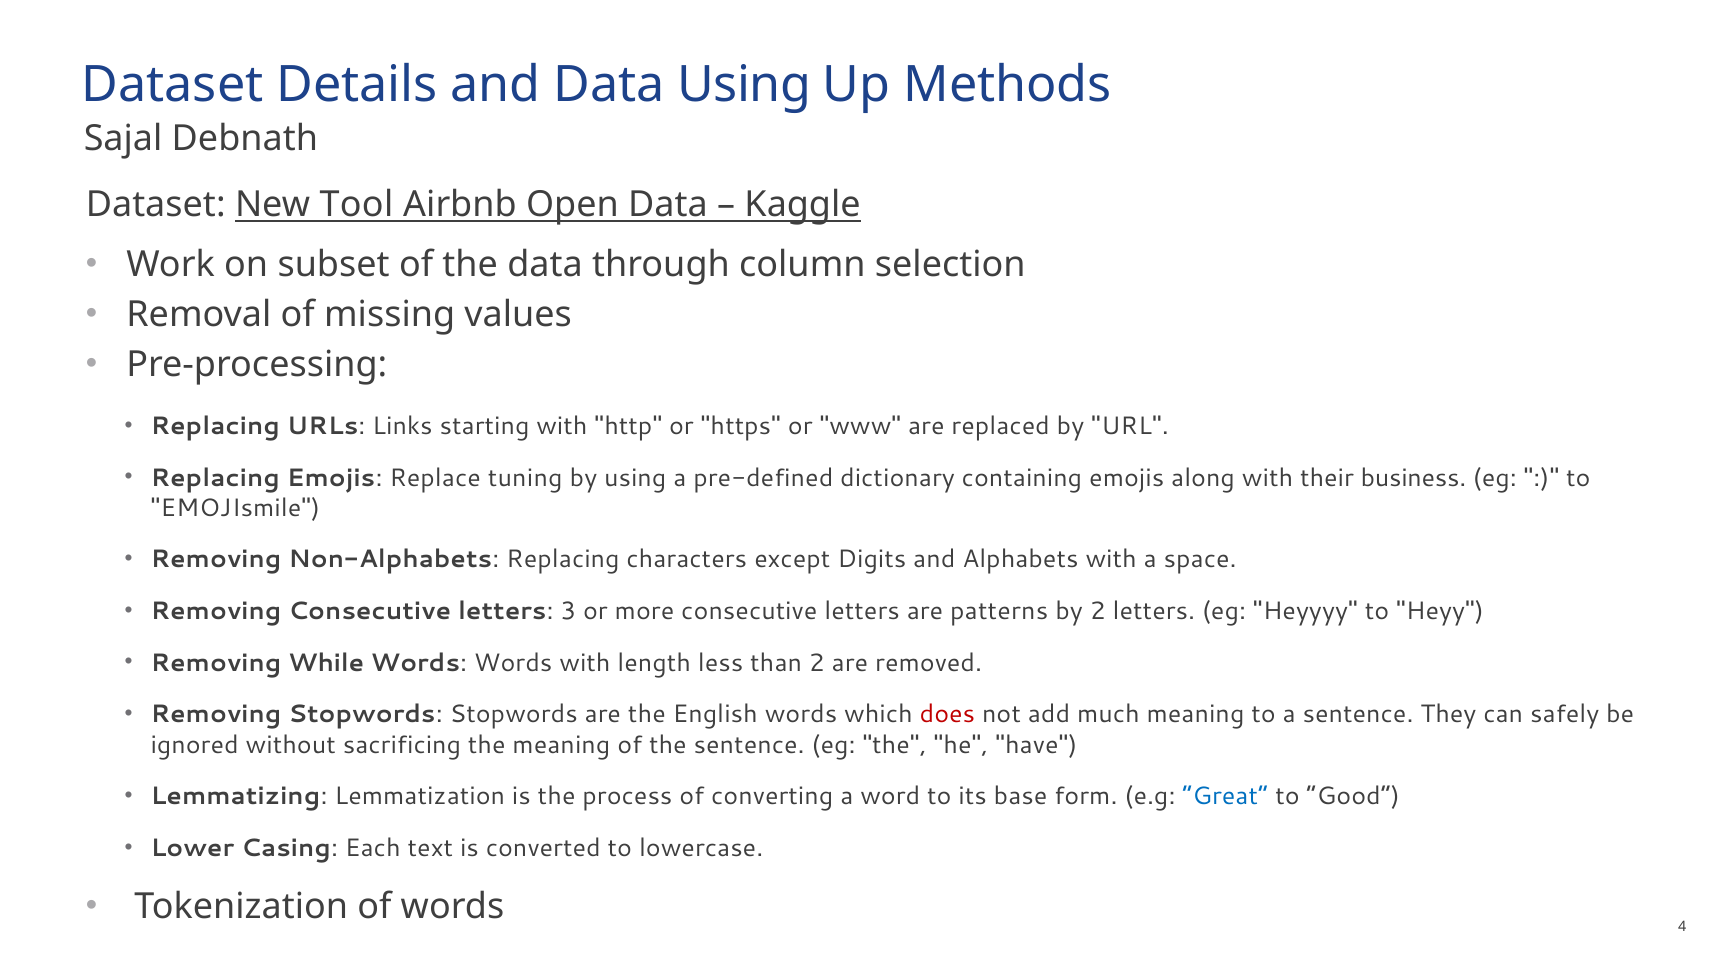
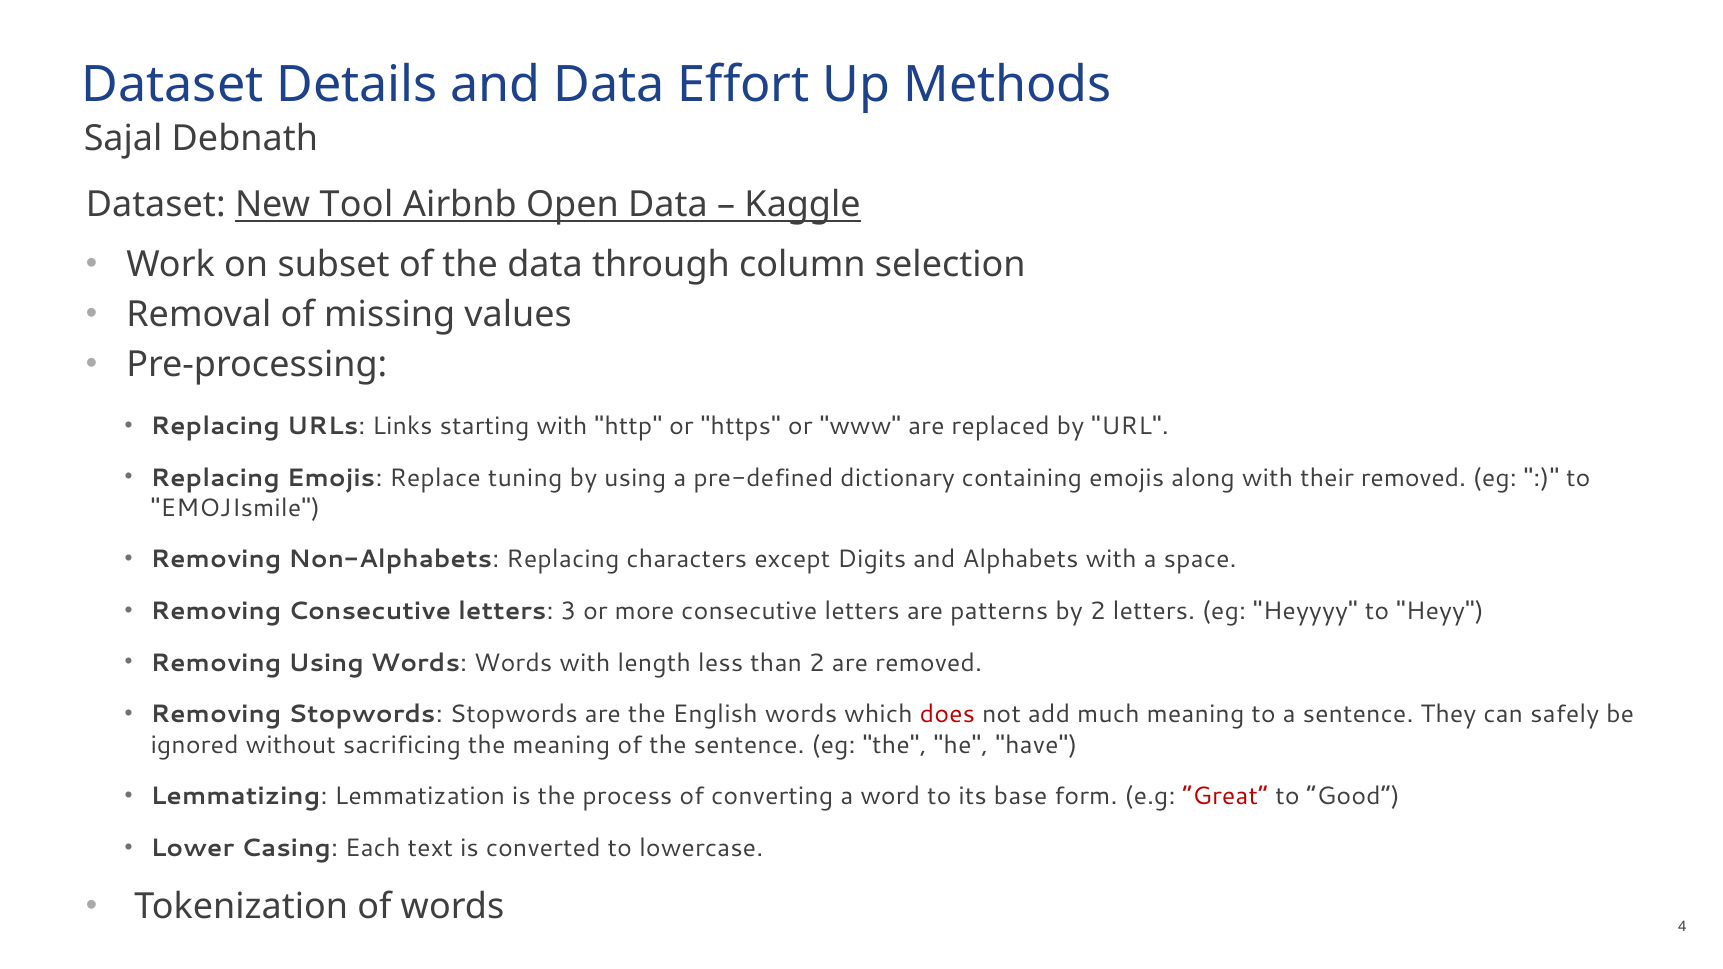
Data Using: Using -> Effort (744, 85)
their business: business -> removed (1413, 478)
Removing While: While -> Using (326, 663)
Great colour: blue -> red (1225, 797)
